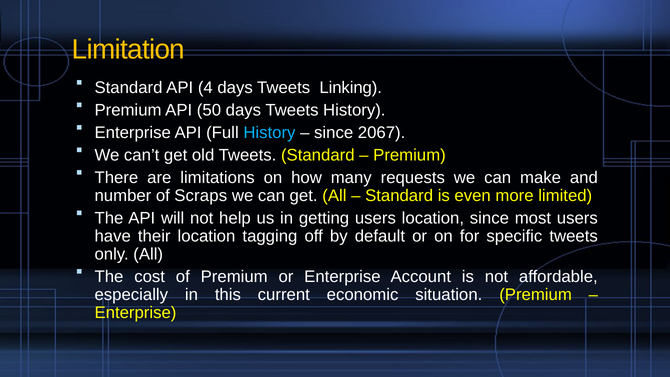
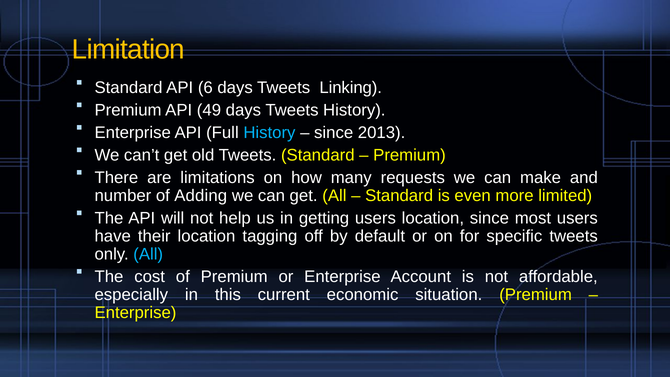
4: 4 -> 6 (205, 88)
50: 50 -> 49 (209, 110)
2067: 2067 -> 2013 (382, 133)
Scraps: Scraps -> Adding (201, 196)
All colour: white -> light blue (148, 254)
